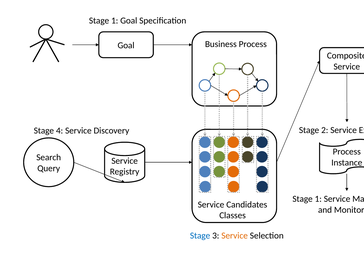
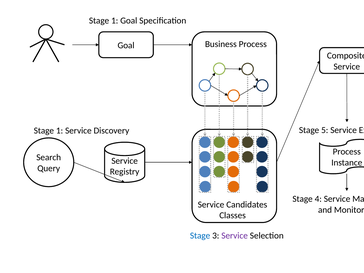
4: 4 -> 1 (60, 131)
2: 2 -> 5 (325, 130)
1: 1 -> 4 (318, 199)
Service colour: orange -> purple (235, 236)
